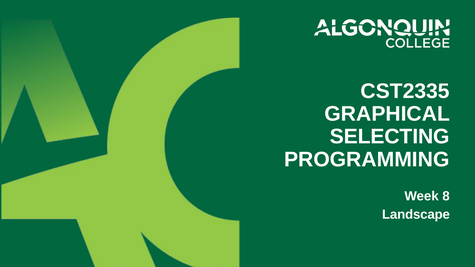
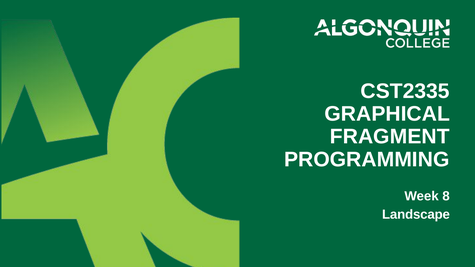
SELECTING: SELECTING -> FRAGMENT (390, 137)
